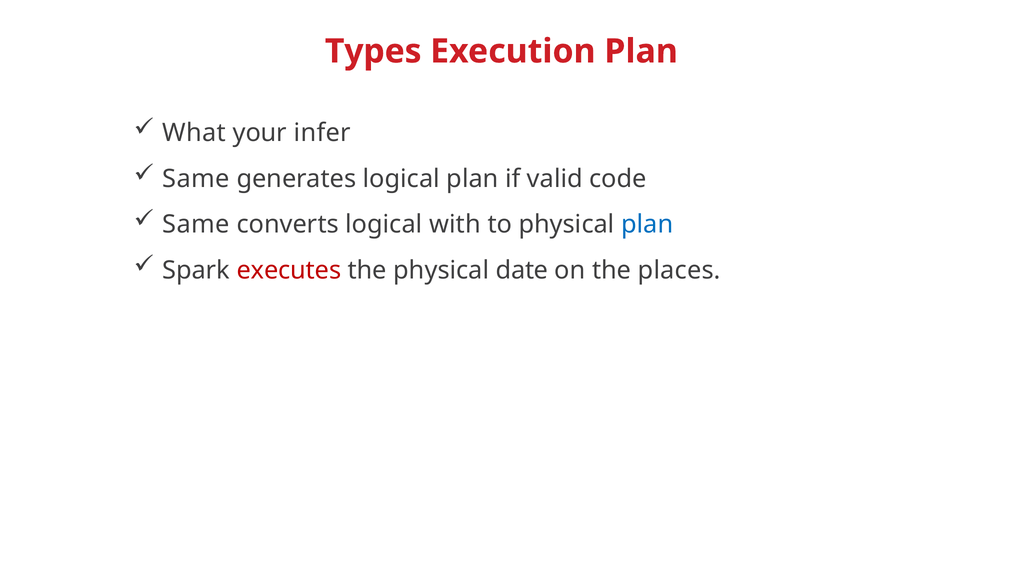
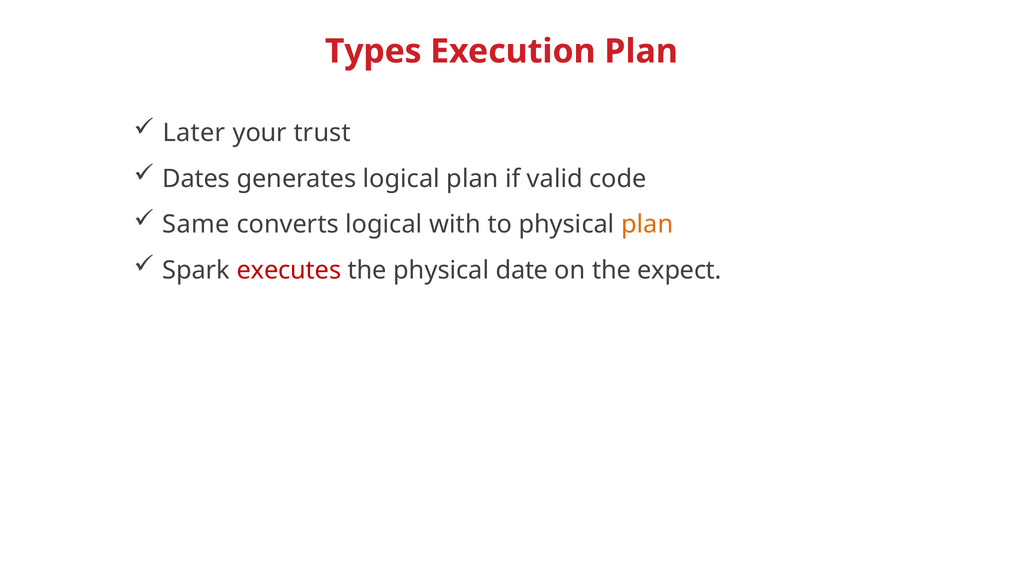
What: What -> Later (194, 133)
infer: infer -> trust (322, 133)
Same: Same -> Dates (196, 179)
plan colour: blue -> orange (647, 224)
places: places -> expect (680, 270)
